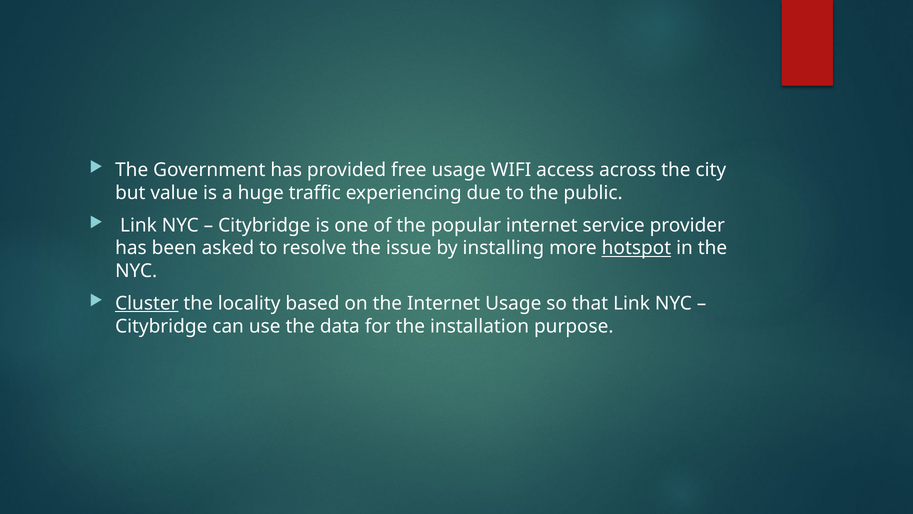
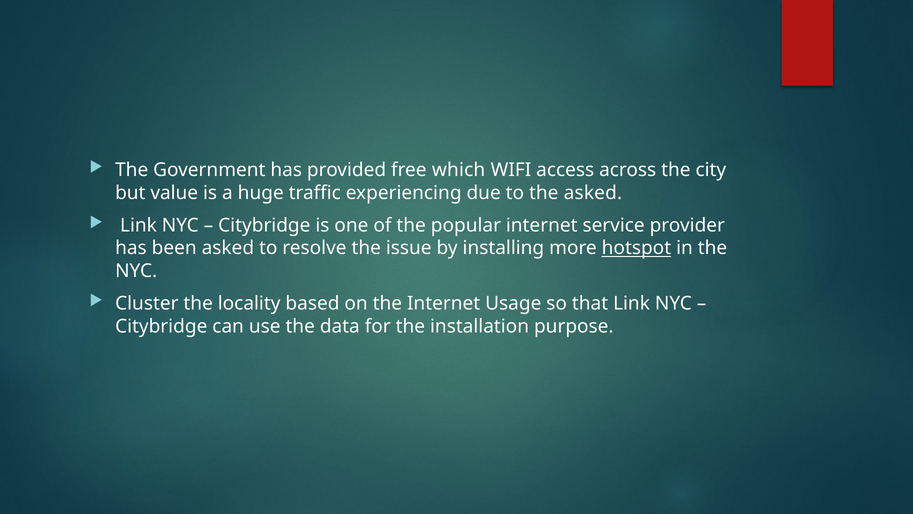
free usage: usage -> which (459, 170)
the public: public -> asked (593, 193)
Cluster underline: present -> none (147, 303)
